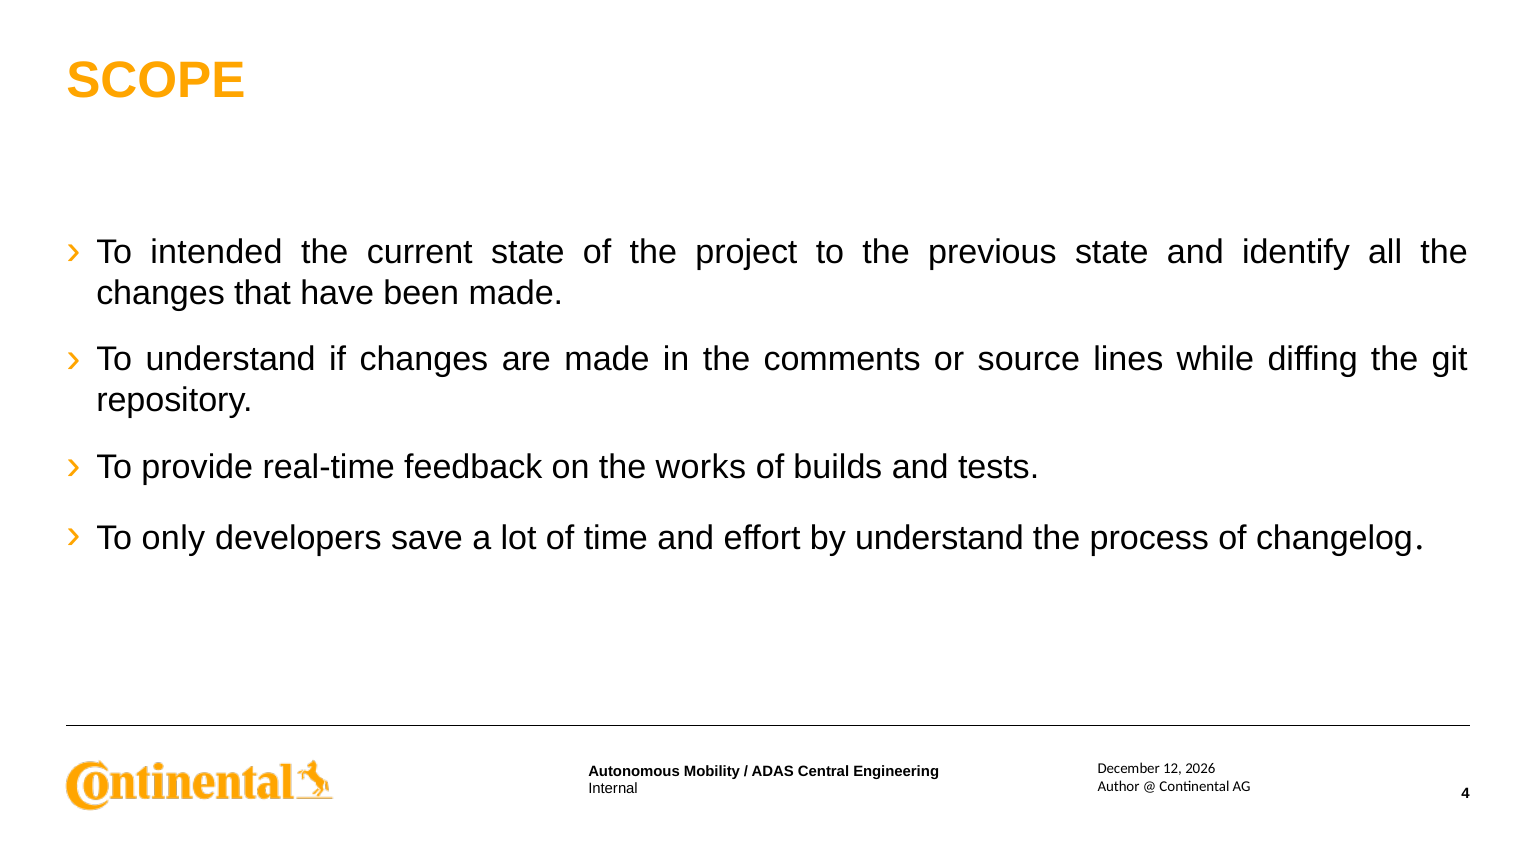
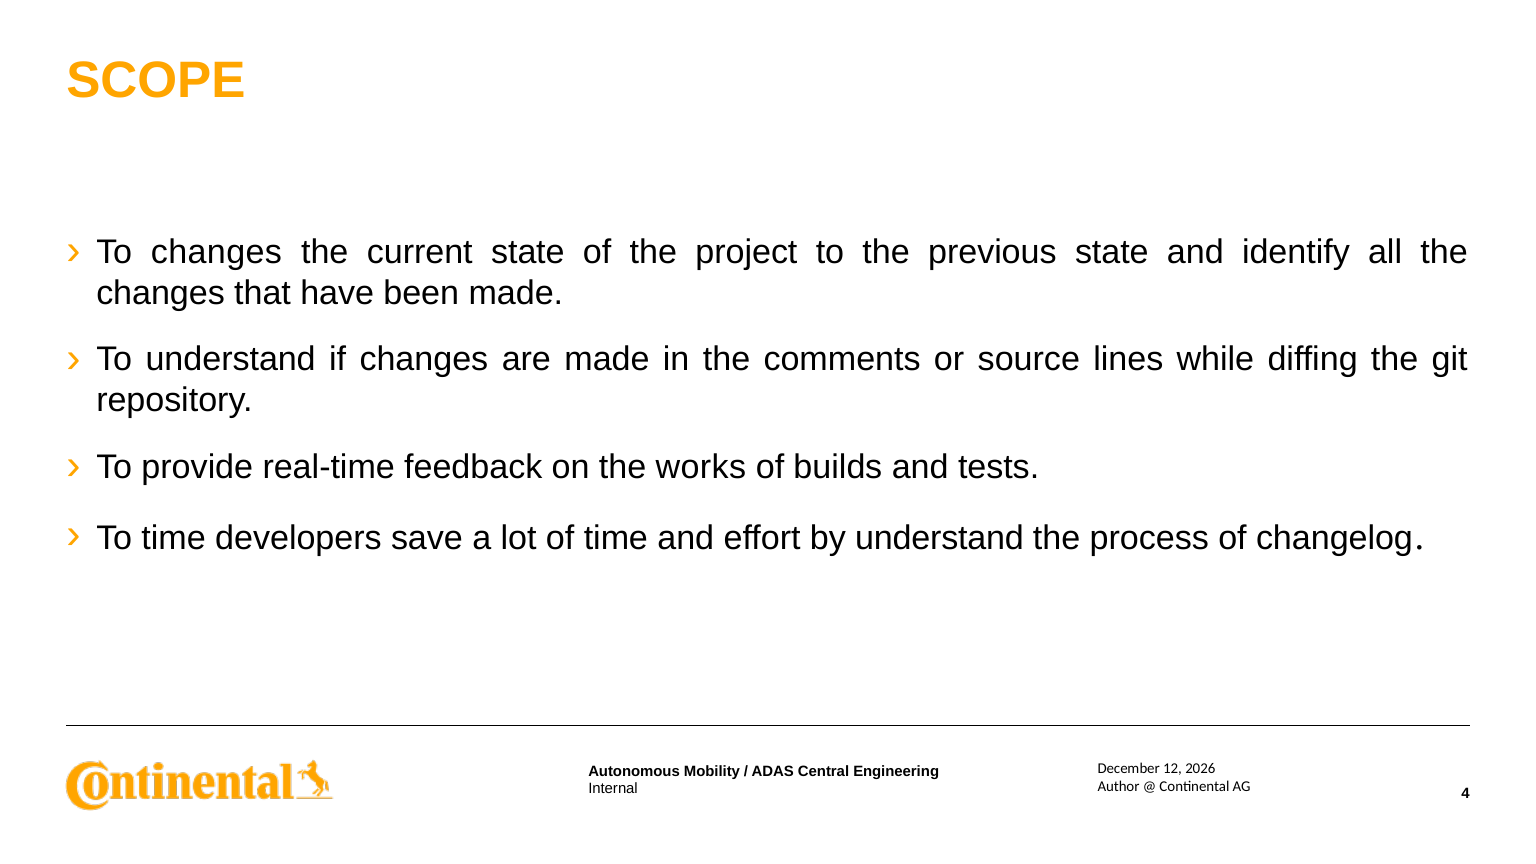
To intended: intended -> changes (216, 252)
To only: only -> time (174, 538)
